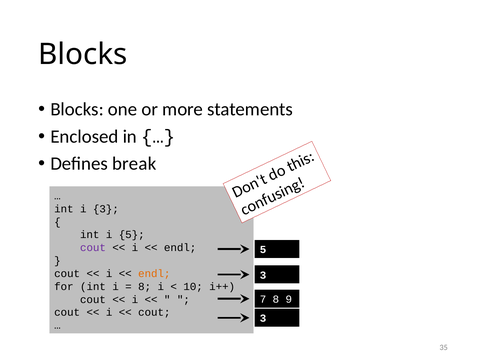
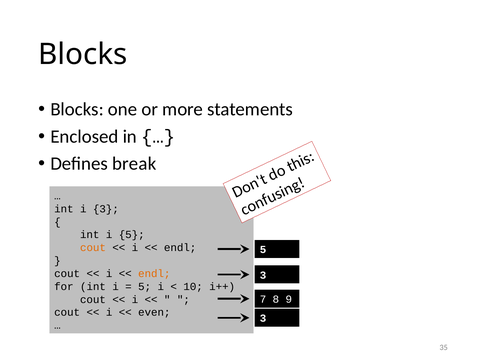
cout colour: purple -> orange (93, 248)
8: 8 -> 5 (145, 287)
cout: cout -> even (154, 313)
